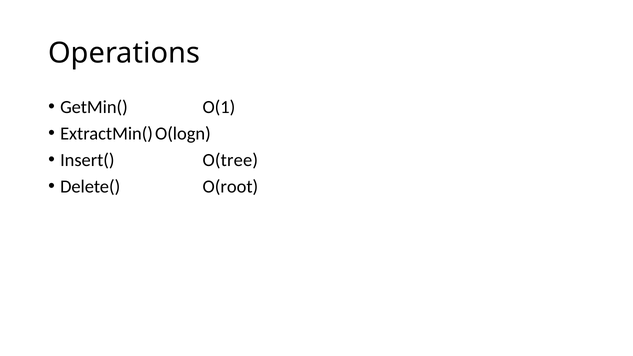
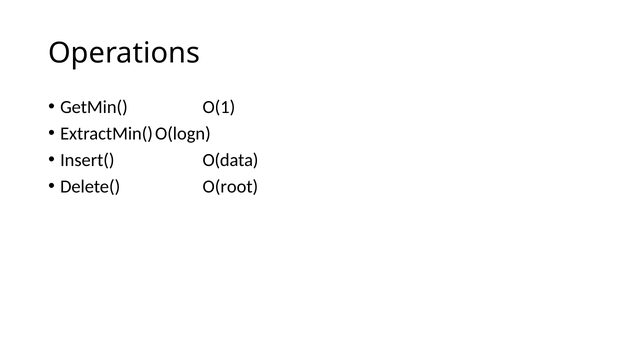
O(tree: O(tree -> O(data (230, 160)
